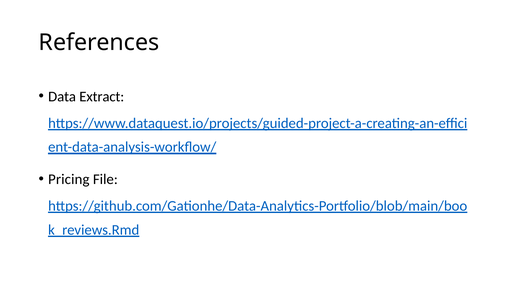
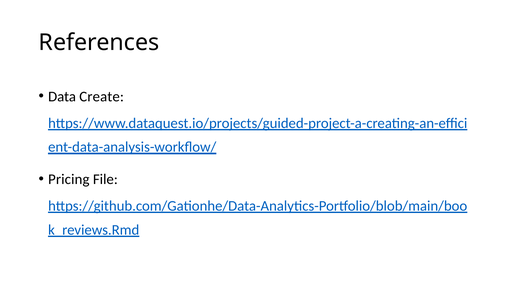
Extract: Extract -> Create (102, 97)
